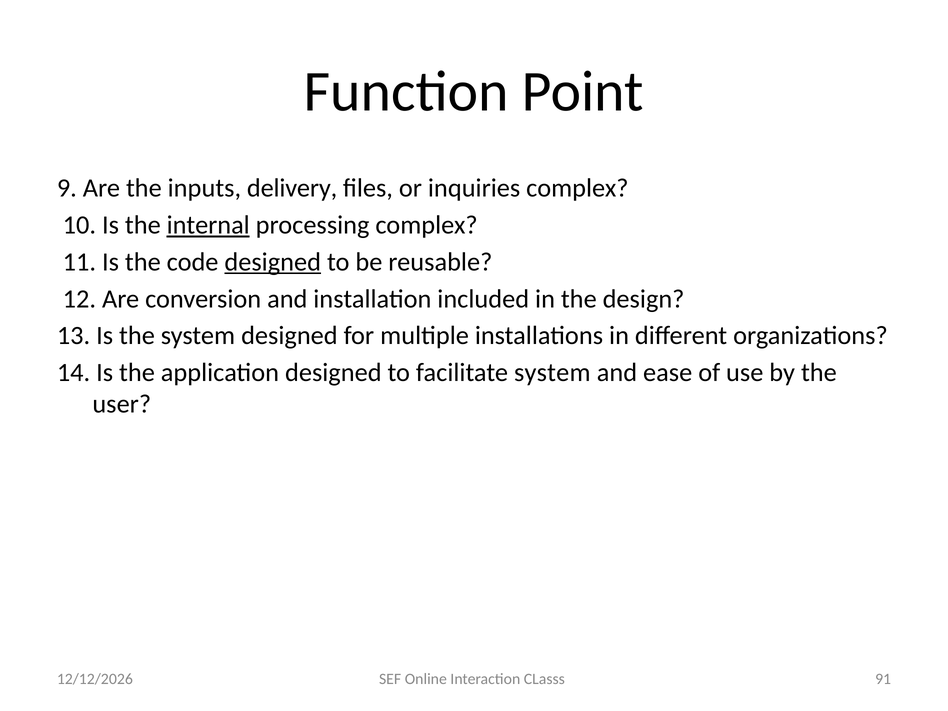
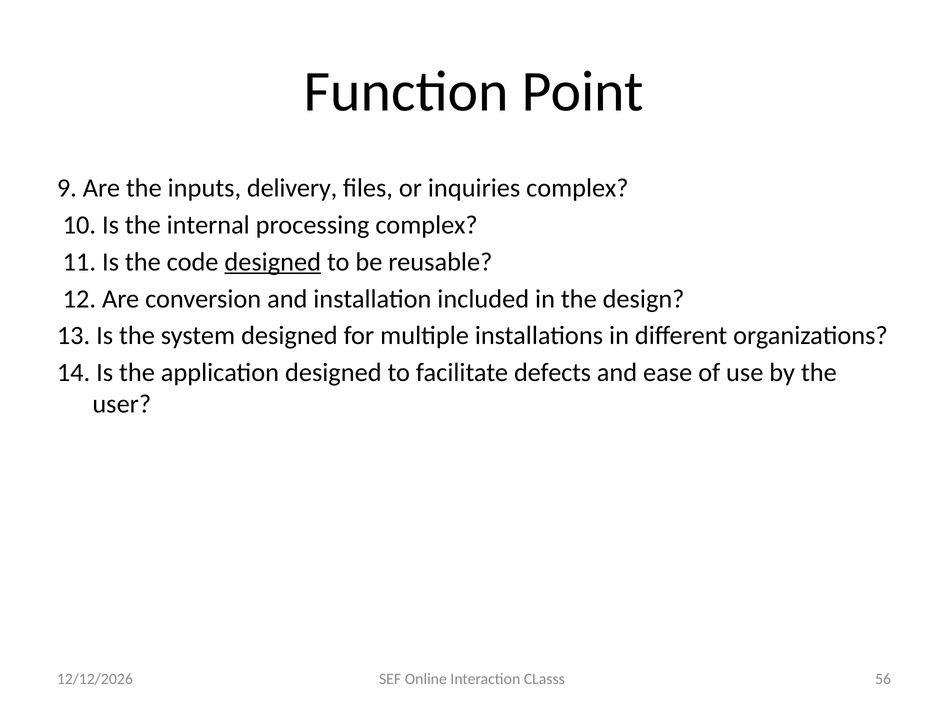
internal underline: present -> none (208, 225)
facilitate system: system -> defects (553, 373)
91: 91 -> 56 (883, 679)
